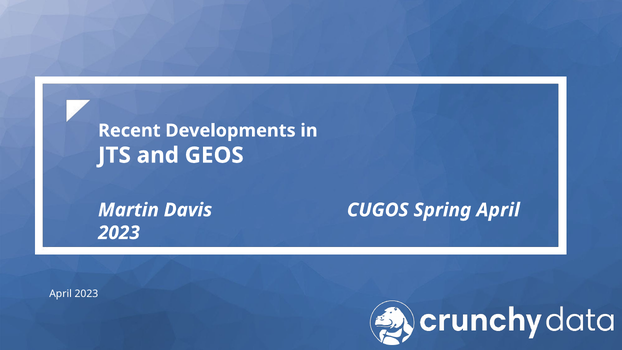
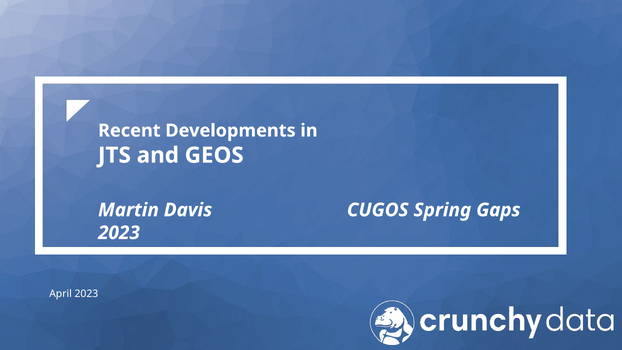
Spring April: April -> Gaps (498, 210)
